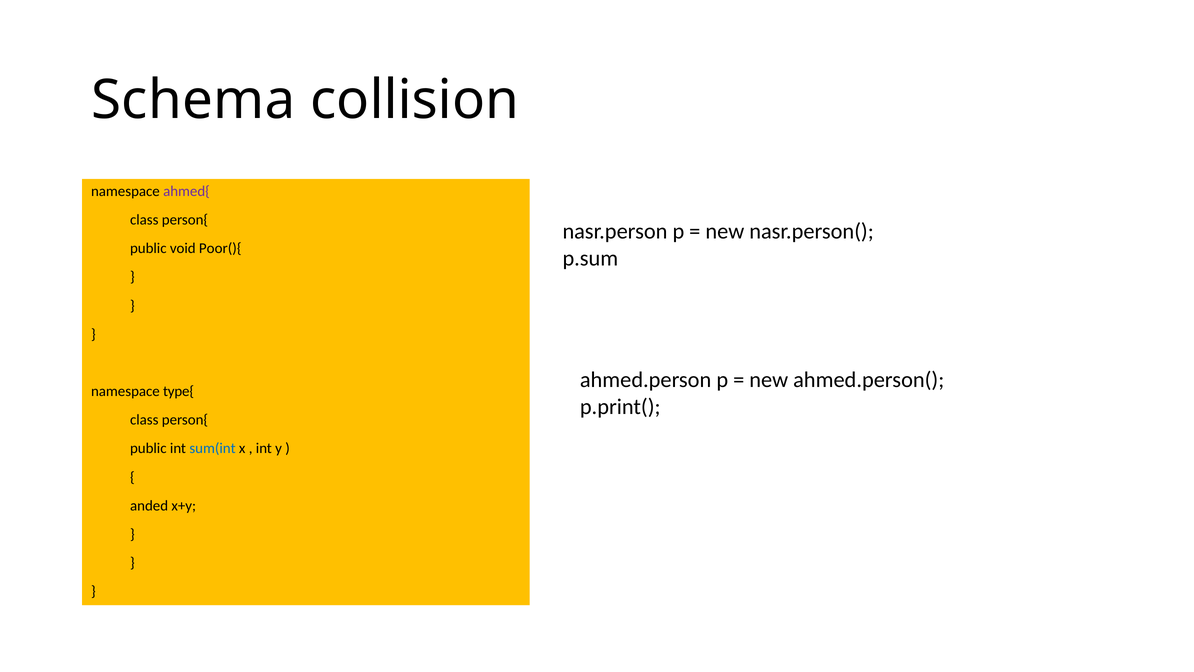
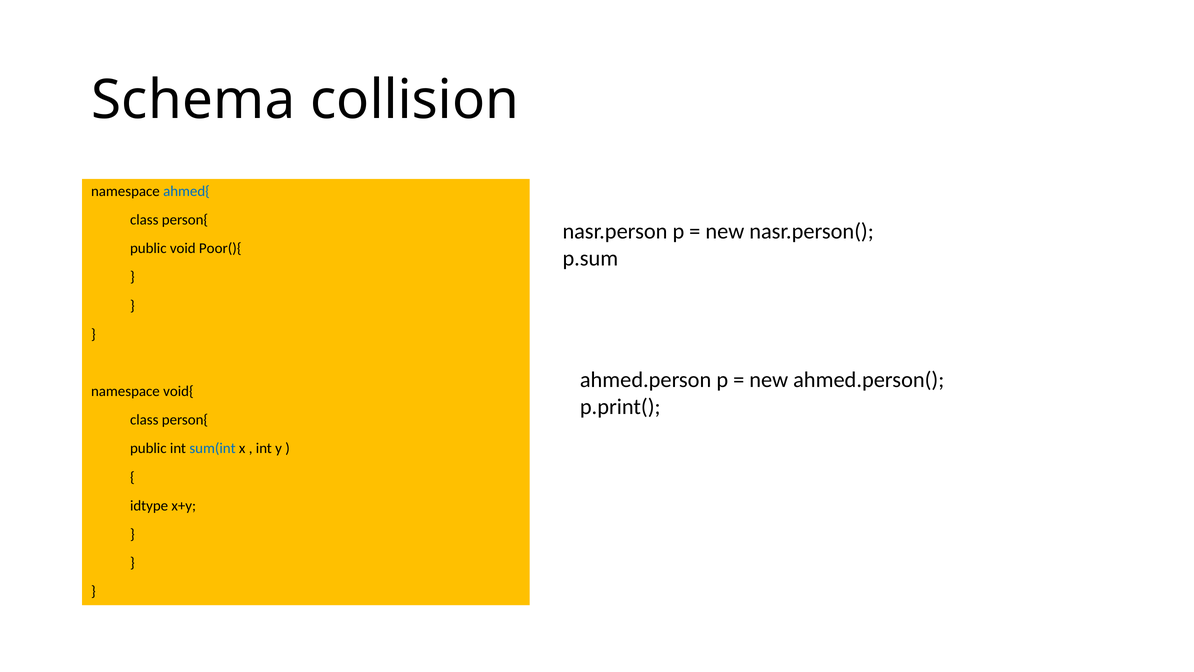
ahmed{ colour: purple -> blue (187, 191)
type{: type{ -> void{ (178, 391)
anded: anded -> idtype (149, 505)
